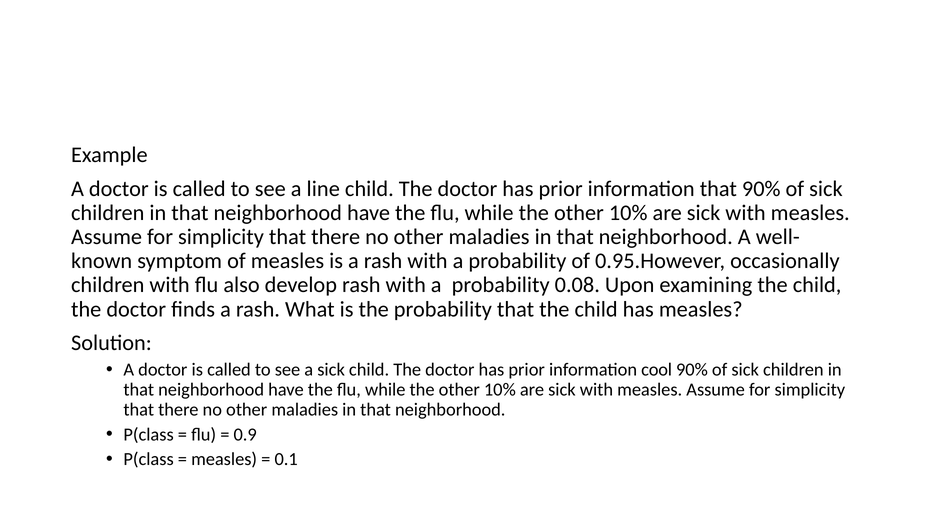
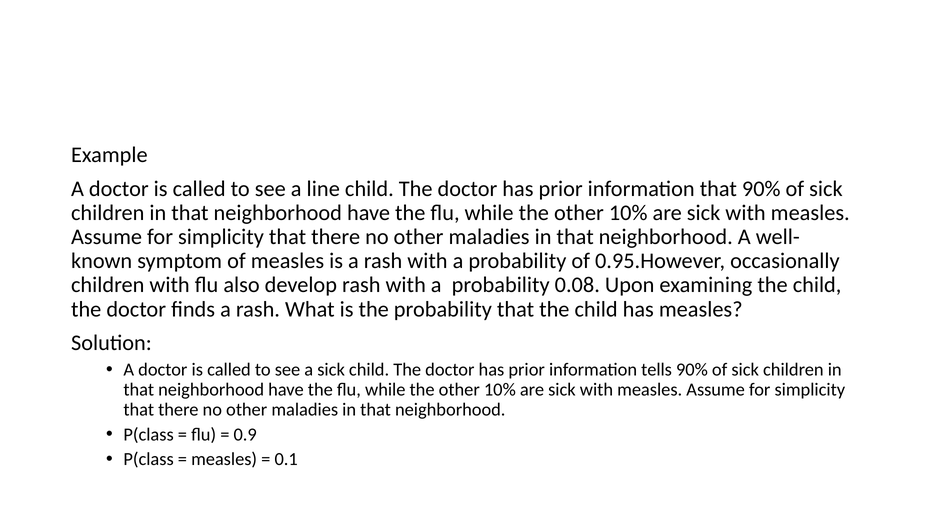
cool: cool -> tells (657, 370)
